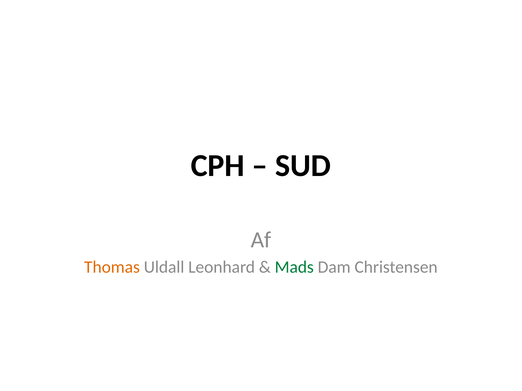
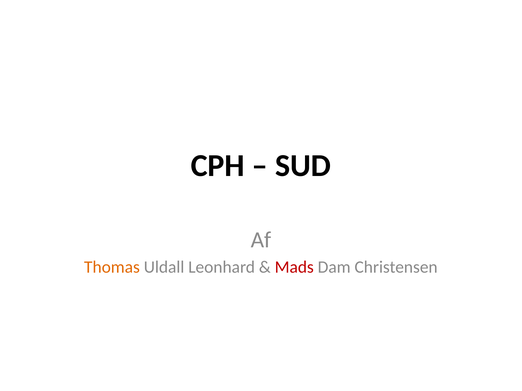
Mads colour: green -> red (294, 267)
